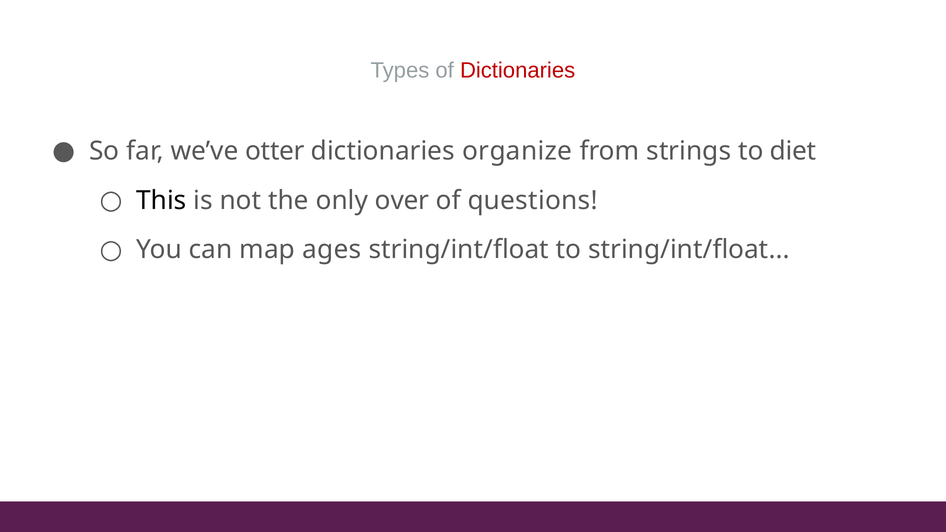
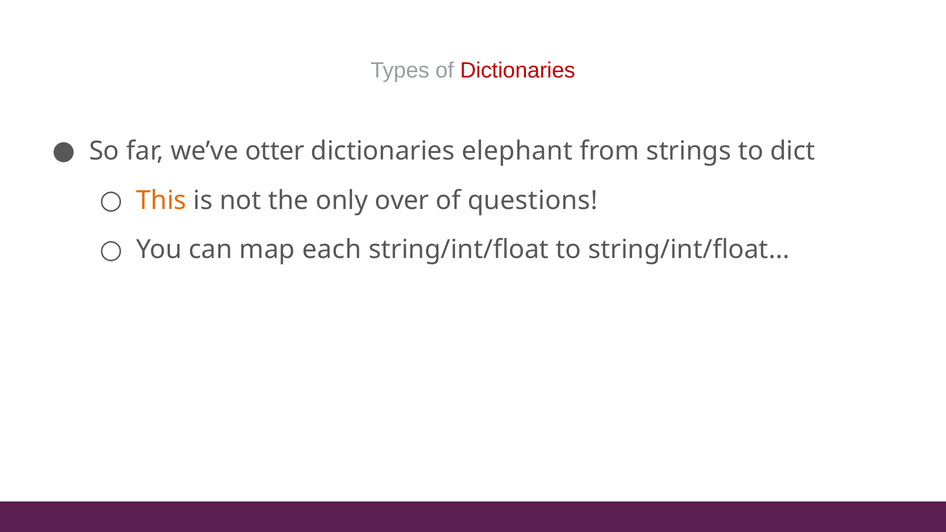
organize: organize -> elephant (517, 151)
diet: diet -> dict (793, 151)
This colour: black -> orange (161, 200)
ages: ages -> each (332, 250)
